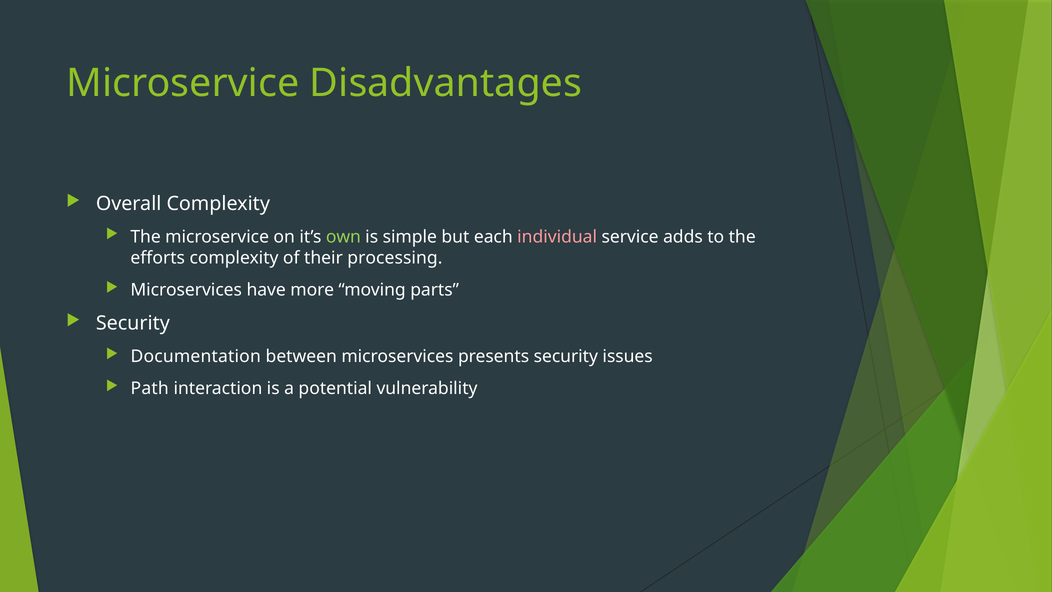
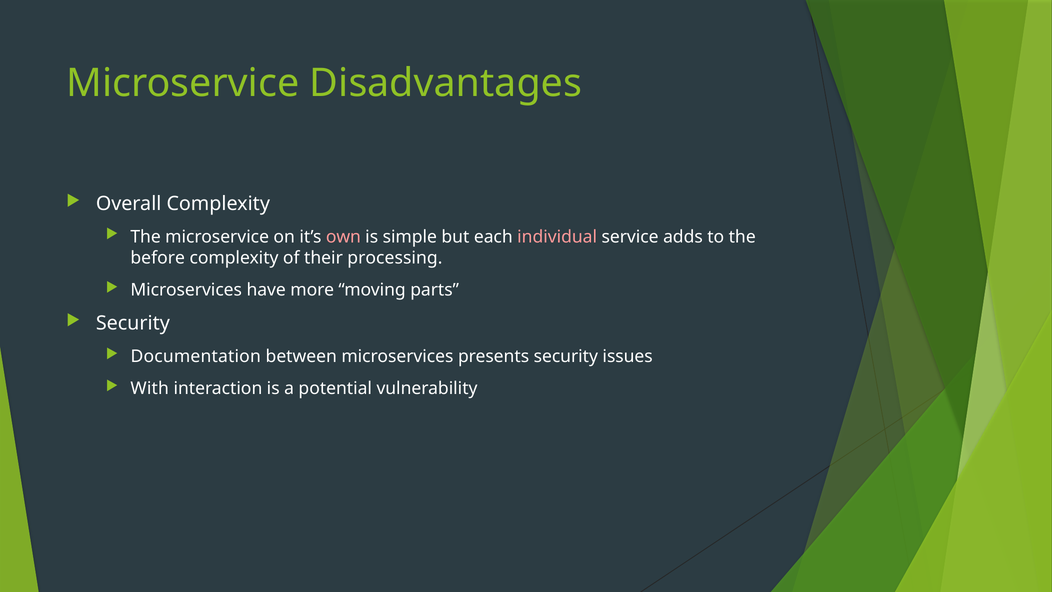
own colour: light green -> pink (343, 237)
efforts: efforts -> before (158, 258)
Path: Path -> With (150, 388)
